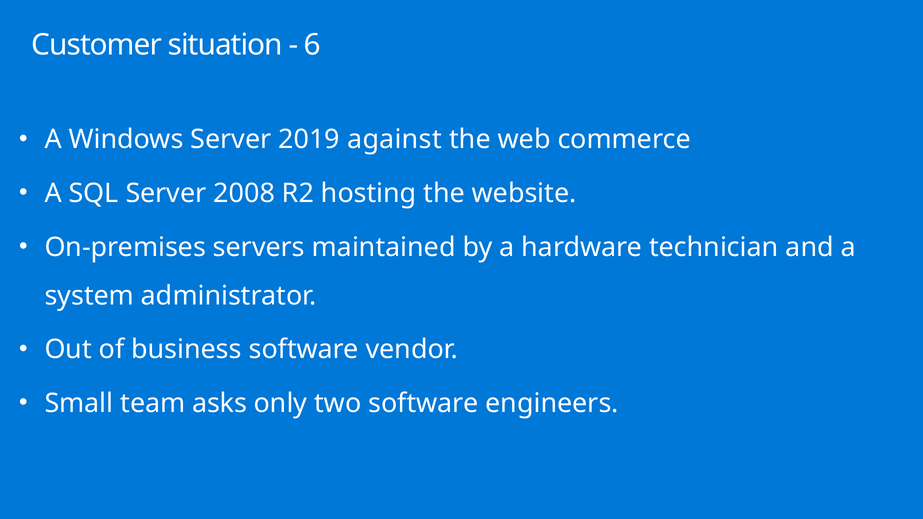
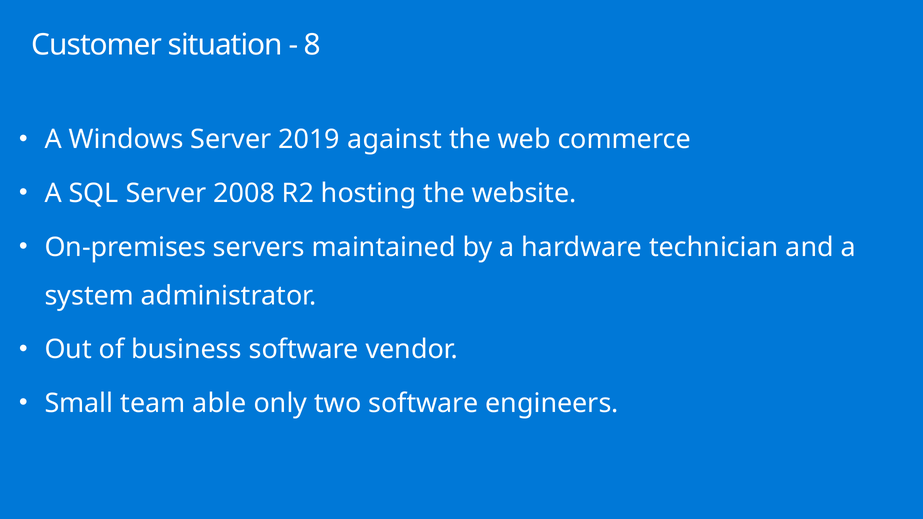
6: 6 -> 8 (313, 45)
asks: asks -> able (219, 404)
